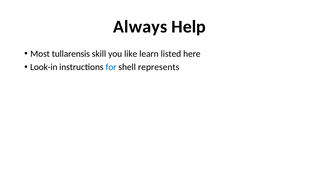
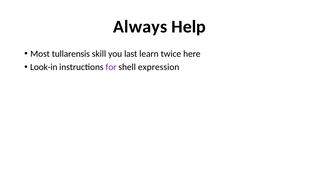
like: like -> last (131, 54)
listed: listed -> twice (171, 54)
for colour: blue -> purple (111, 67)
represents: represents -> expression (159, 67)
